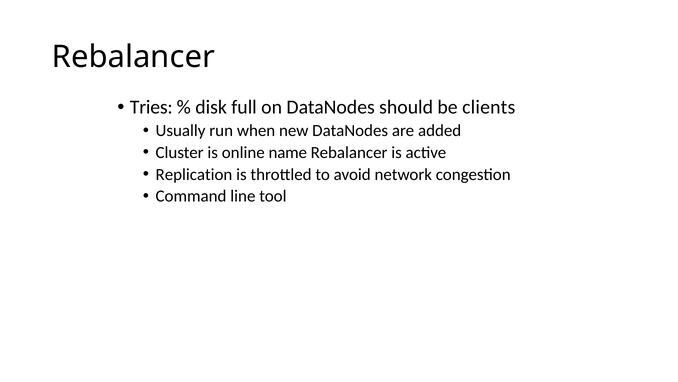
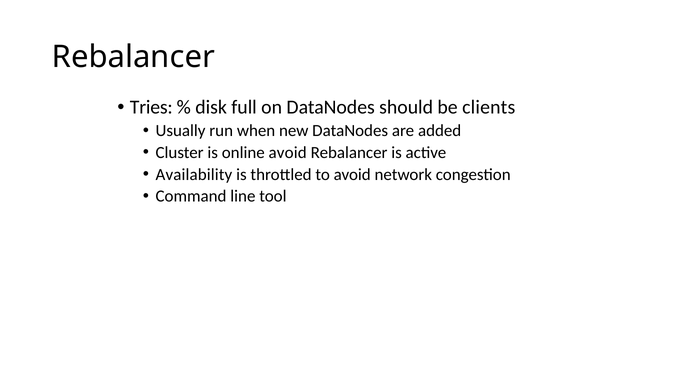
online name: name -> avoid (288, 152)
Replication: Replication -> Availability (194, 174)
